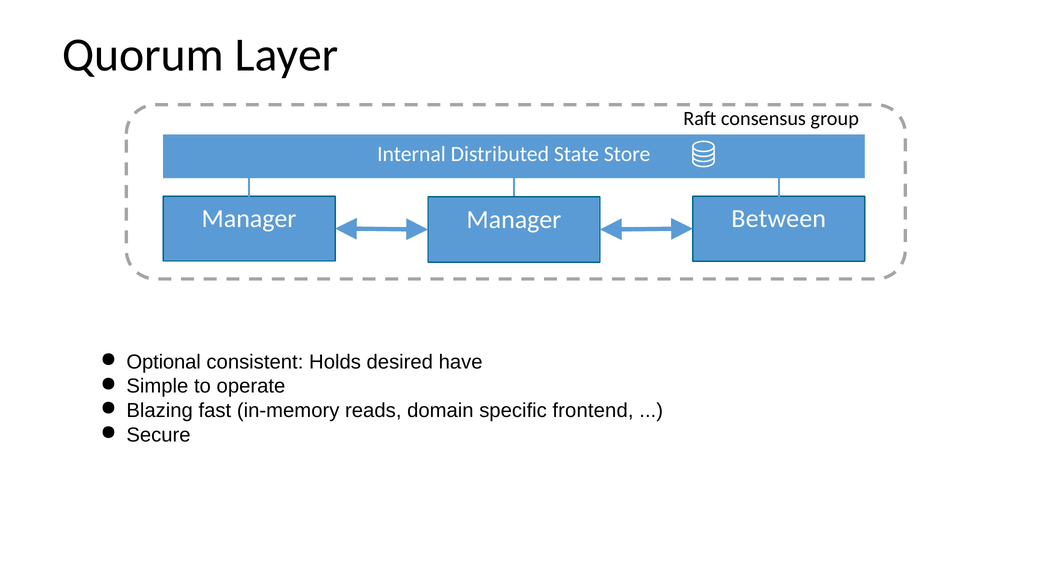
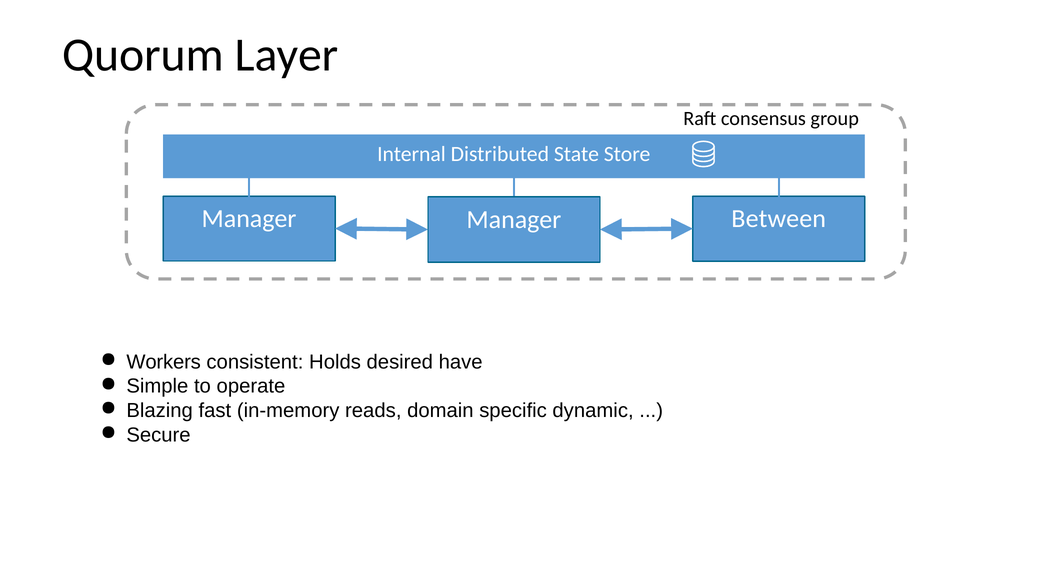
Optional: Optional -> Workers (164, 362)
frontend: frontend -> dynamic (593, 411)
